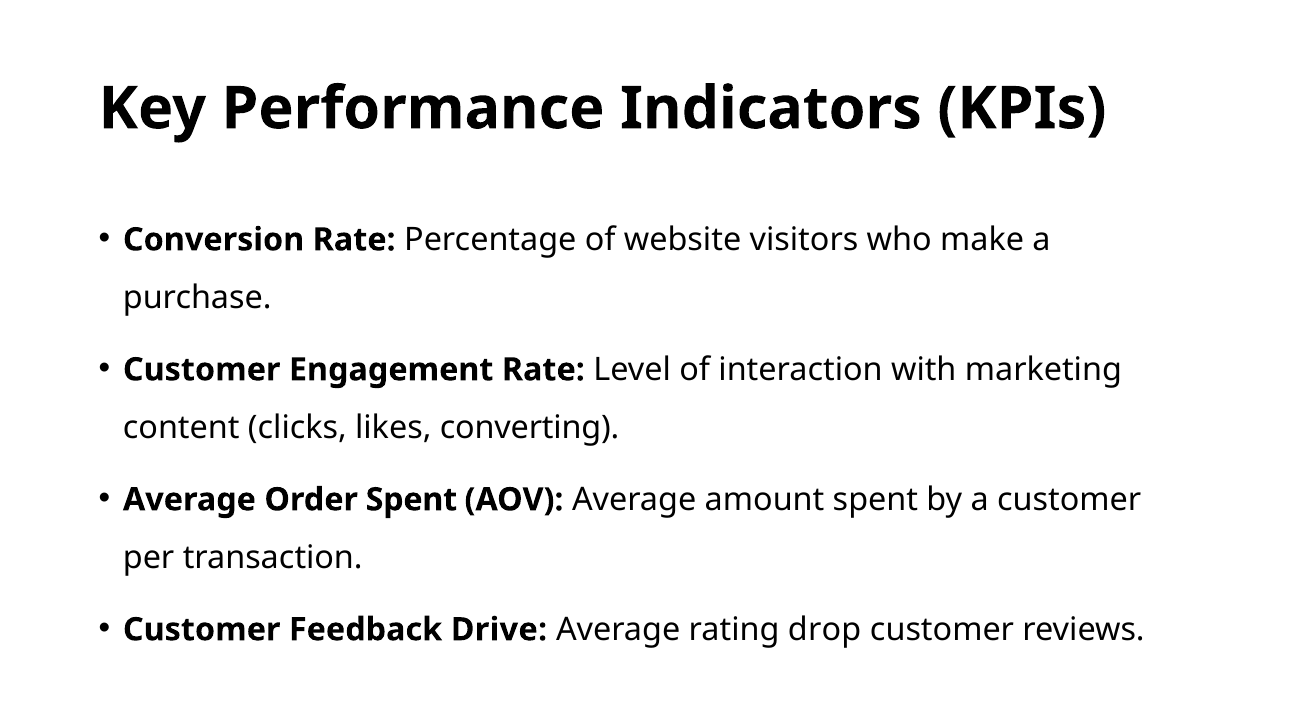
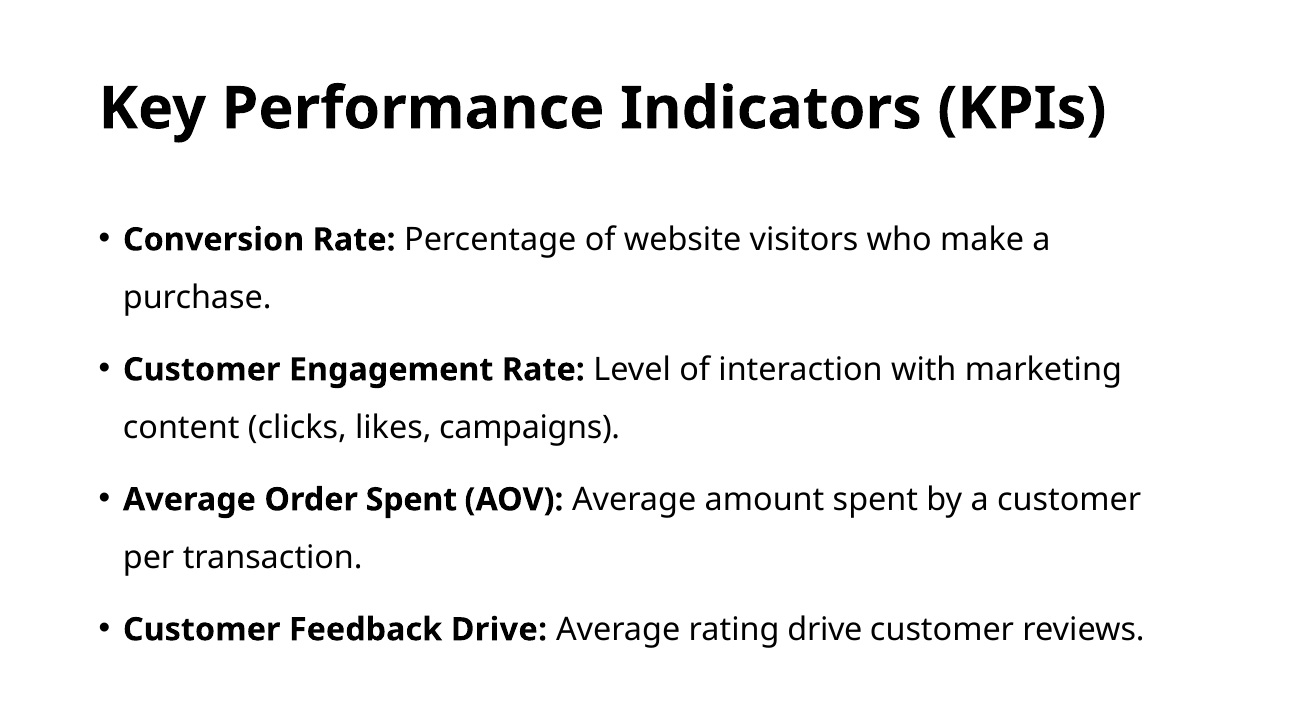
converting: converting -> campaigns (530, 428)
rating drop: drop -> drive (825, 630)
